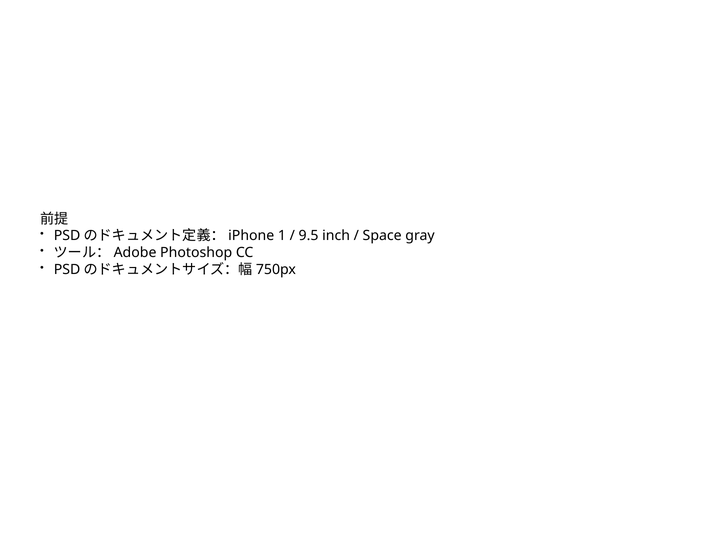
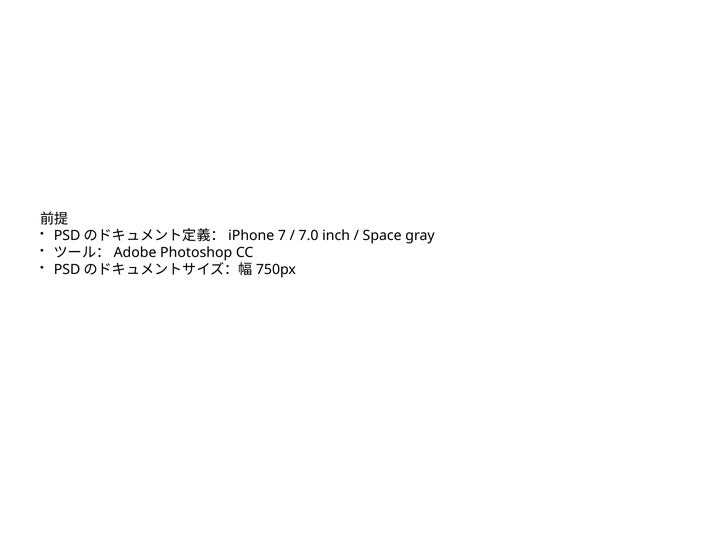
1: 1 -> 7 (282, 236)
9.5: 9.5 -> 7.0 (309, 236)
